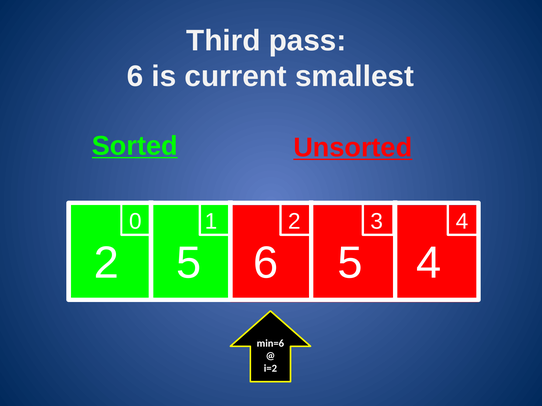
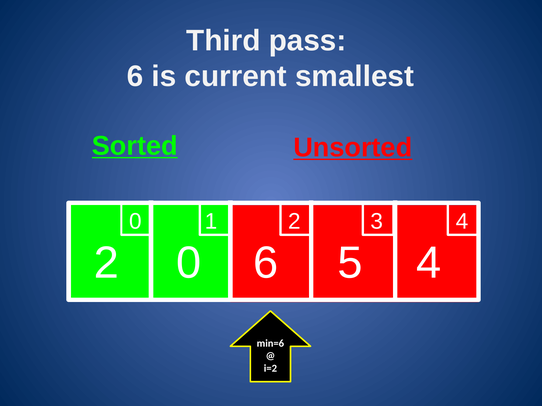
2 5: 5 -> 0 (189, 263)
